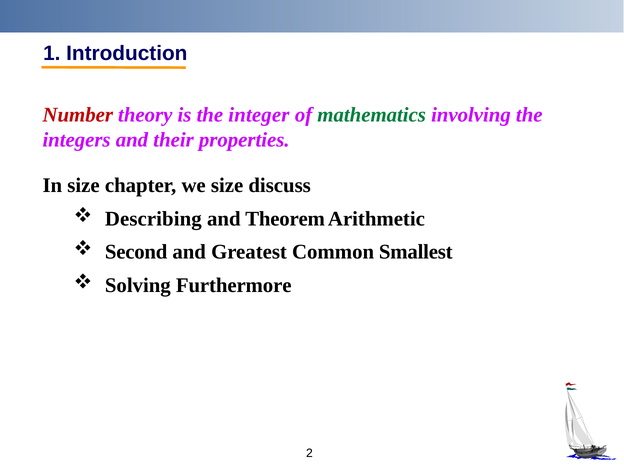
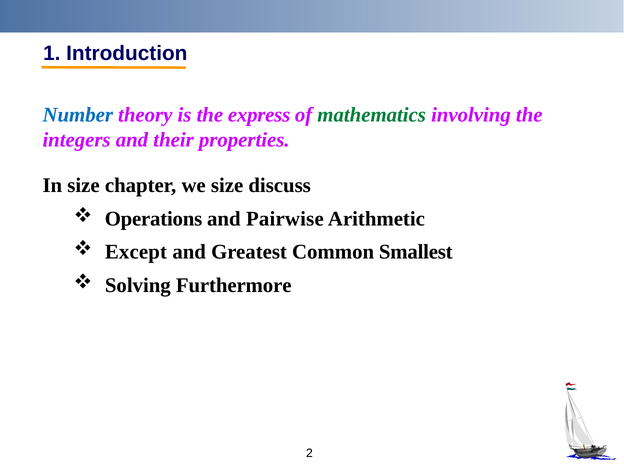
Number colour: red -> blue (78, 115)
integer: integer -> express (259, 115)
Describing: Describing -> Operations (154, 219)
Theorem: Theorem -> Pairwise (285, 219)
Second: Second -> Except (136, 252)
